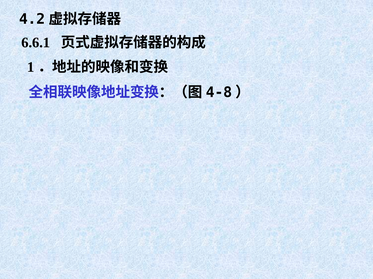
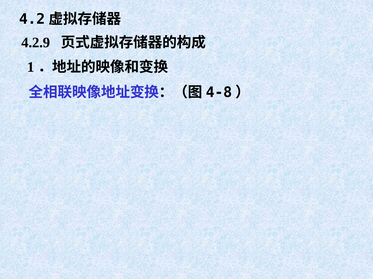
6.6.1: 6.6.1 -> 4.2.9 (36, 43)
